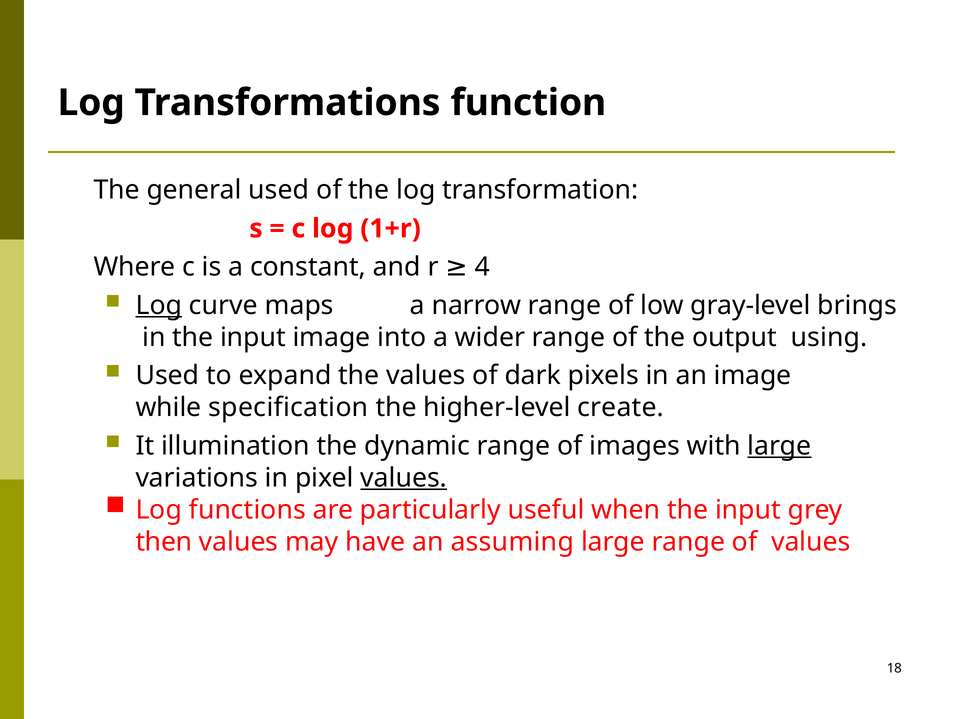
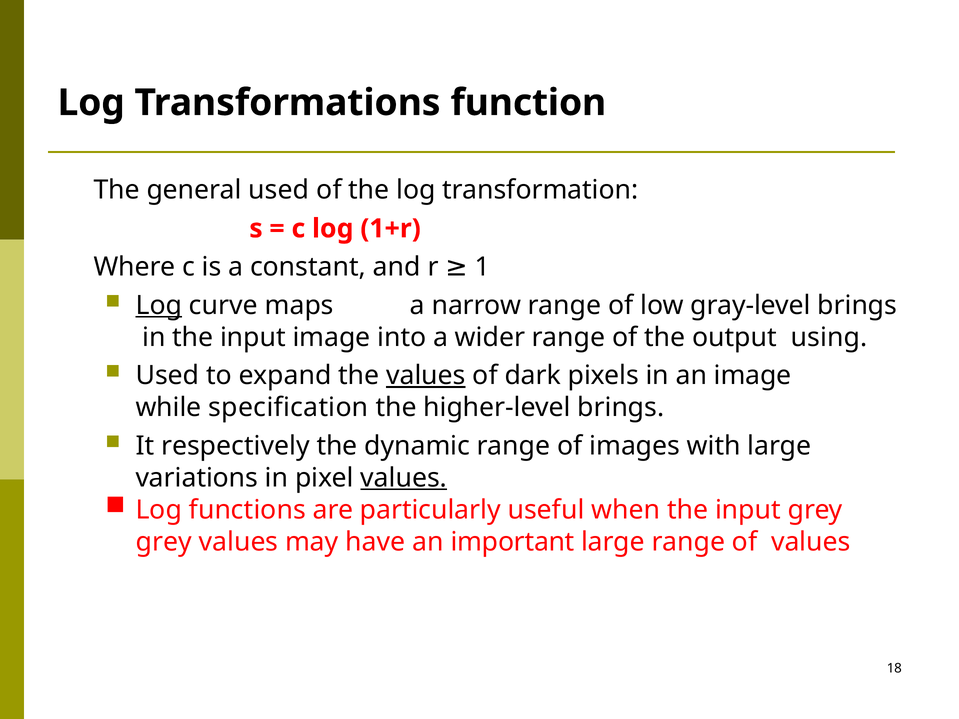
4: 4 -> 1 (482, 267)
values underline: none -> present (426, 376)
higher-level create: create -> brings (621, 408)
illumination: illumination -> respectively (235, 446)
large underline: present -> none (779, 446)
then: then -> grey (164, 542)
assuming: assuming -> important (513, 542)
